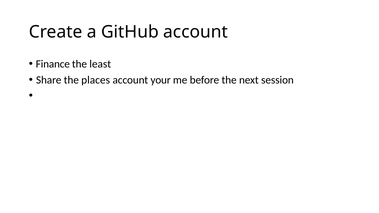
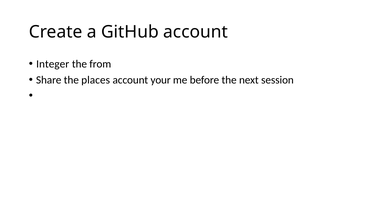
Finance: Finance -> Integer (53, 64)
least: least -> from (100, 64)
